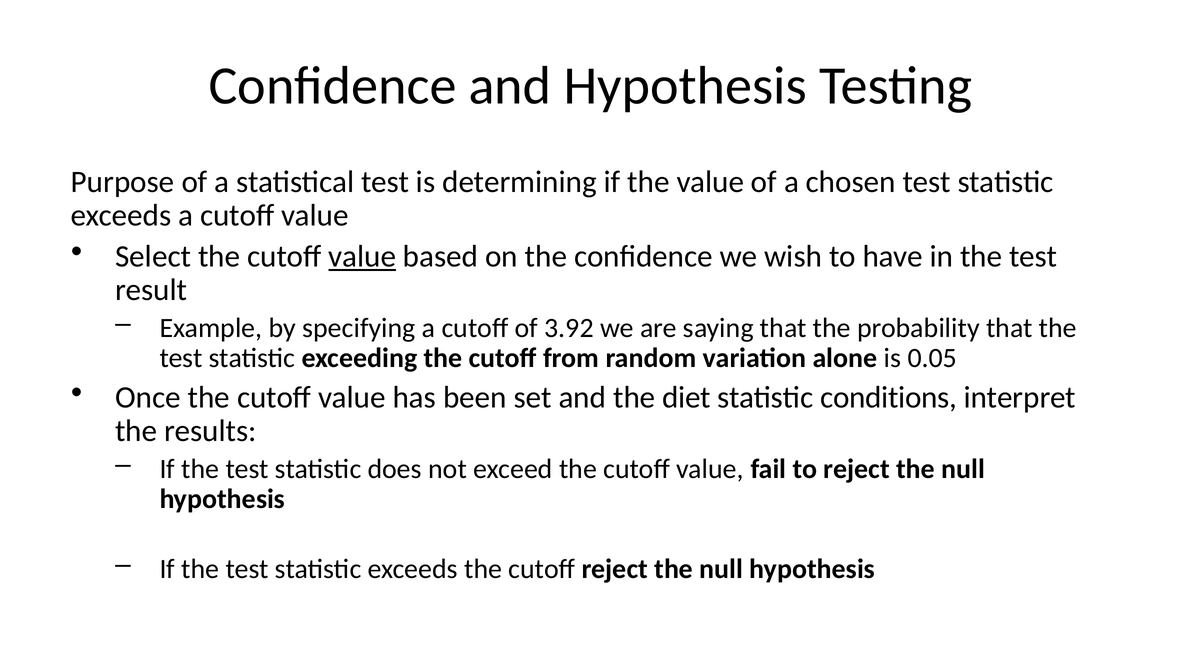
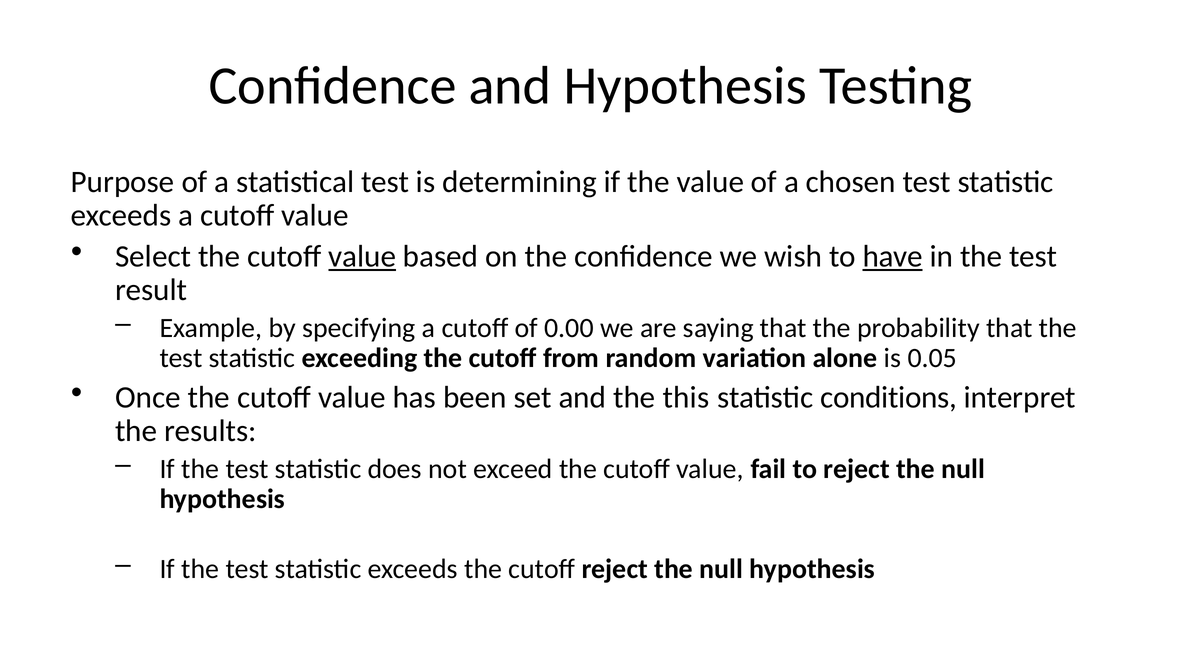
have underline: none -> present (893, 256)
3.92: 3.92 -> 0.00 (569, 328)
diet: diet -> this (686, 397)
